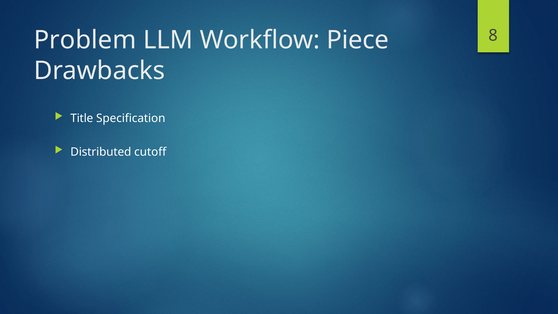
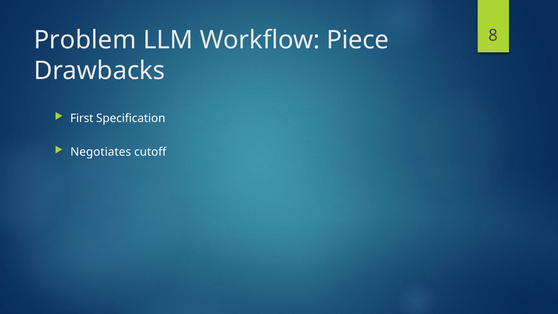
Title: Title -> First (82, 118)
Distributed: Distributed -> Negotiates (101, 152)
